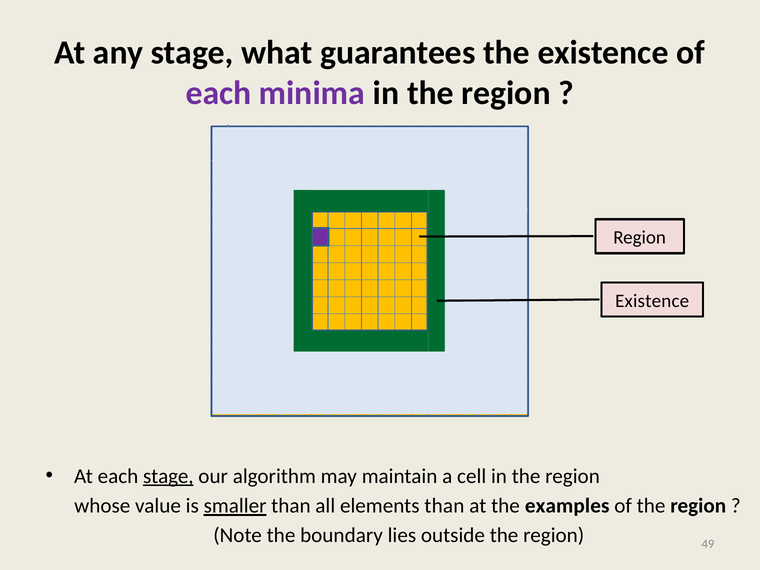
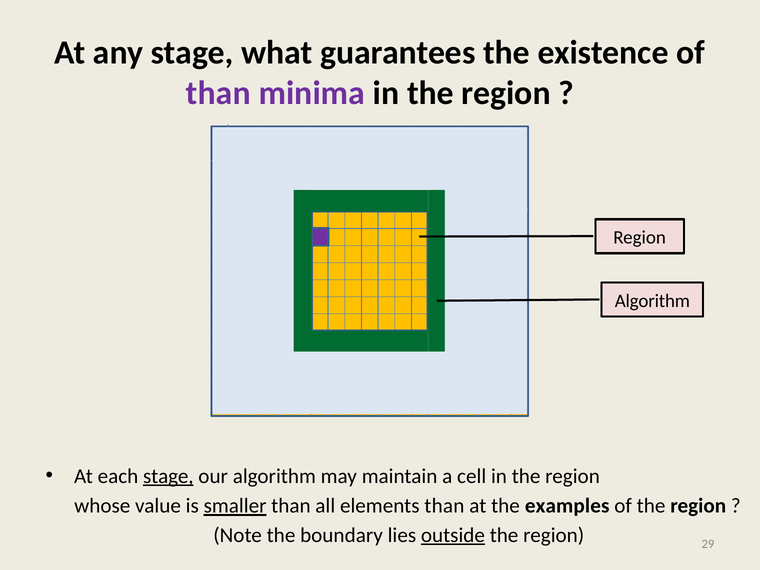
each: each -> than (218, 93)
Existence: Existence -> Algorithm (652, 301)
outside underline: none -> present (453, 535)
49: 49 -> 29 (708, 544)
